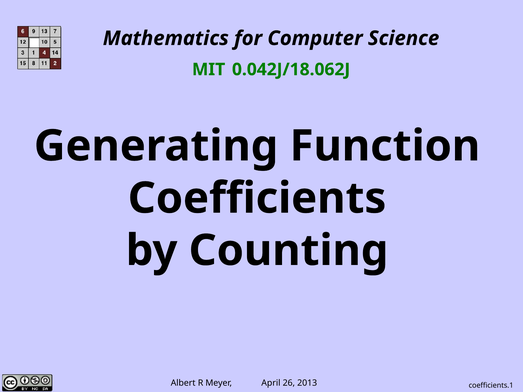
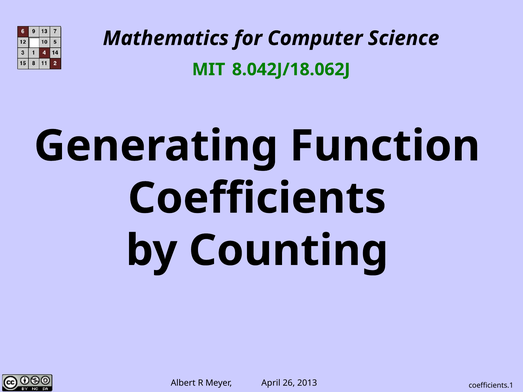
0.042J/18.062J: 0.042J/18.062J -> 8.042J/18.062J (291, 70)
